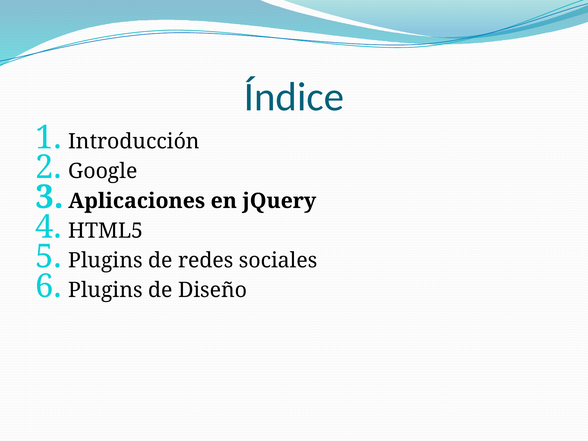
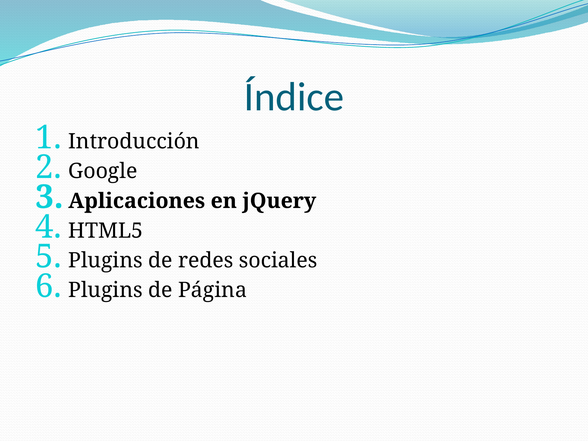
Diseño: Diseño -> Página (213, 290)
